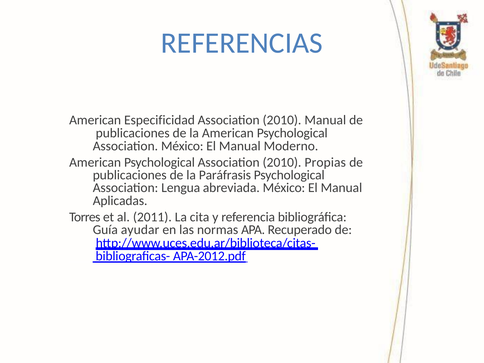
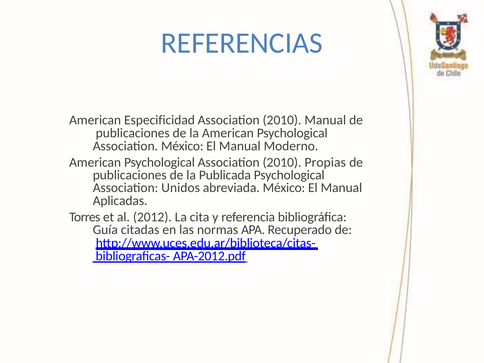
Paráfrasis: Paráfrasis -> Publicada (225, 175)
Lengua: Lengua -> Unidos (181, 188)
2011: 2011 -> 2012 (152, 217)
ayudar: ayudar -> citadas (140, 230)
